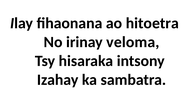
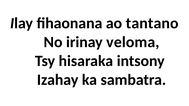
hitoetra: hitoetra -> tantano (152, 23)
